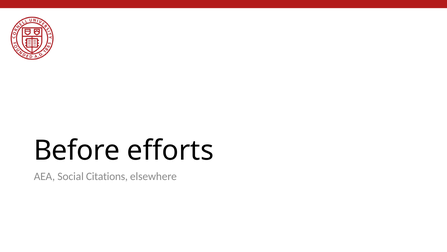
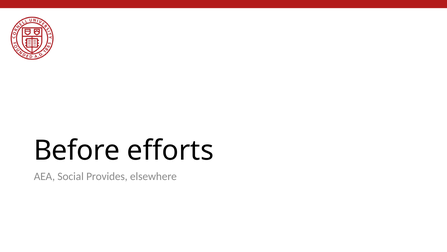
Citations: Citations -> Provides (107, 176)
